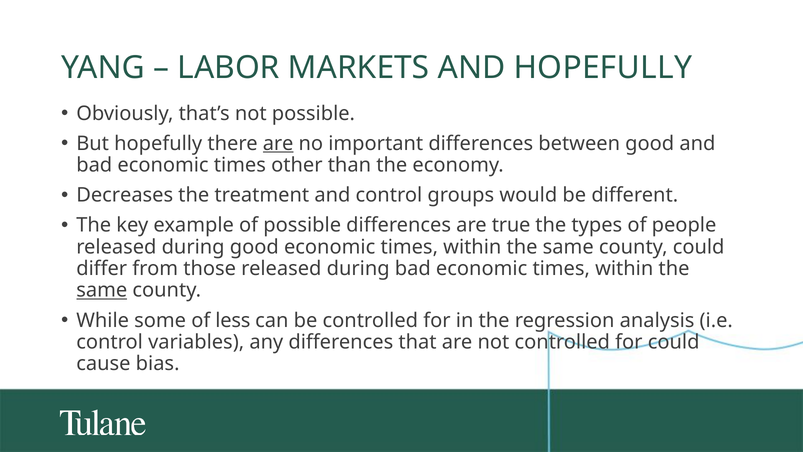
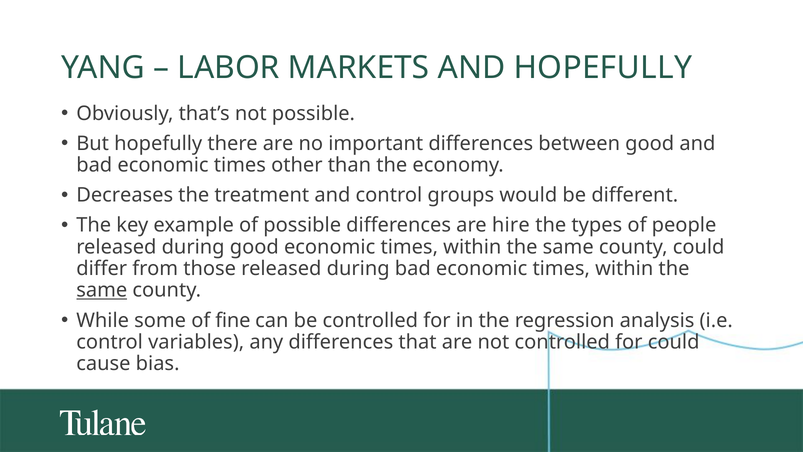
are underline: present -> none (278, 143)
true: true -> hire (511, 225)
less: less -> fine (233, 320)
